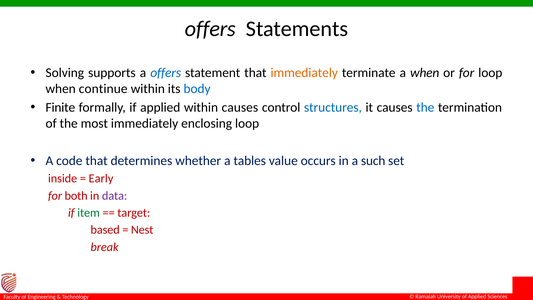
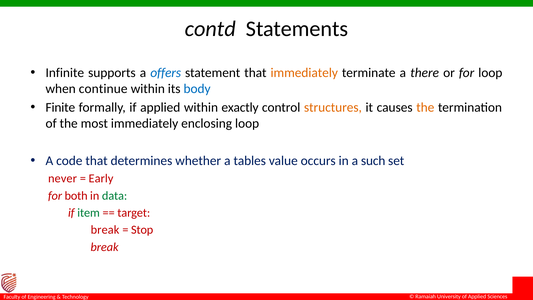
offers: offers -> contd (210, 29)
Solving: Solving -> Infinite (65, 73)
a when: when -> there (425, 73)
within causes: causes -> exactly (240, 108)
structures colour: blue -> orange (333, 108)
the colour: blue -> orange (425, 108)
inside: inside -> never (63, 178)
data colour: purple -> green (115, 196)
based: based -> break (105, 230)
Nest: Nest -> Stop (142, 230)
